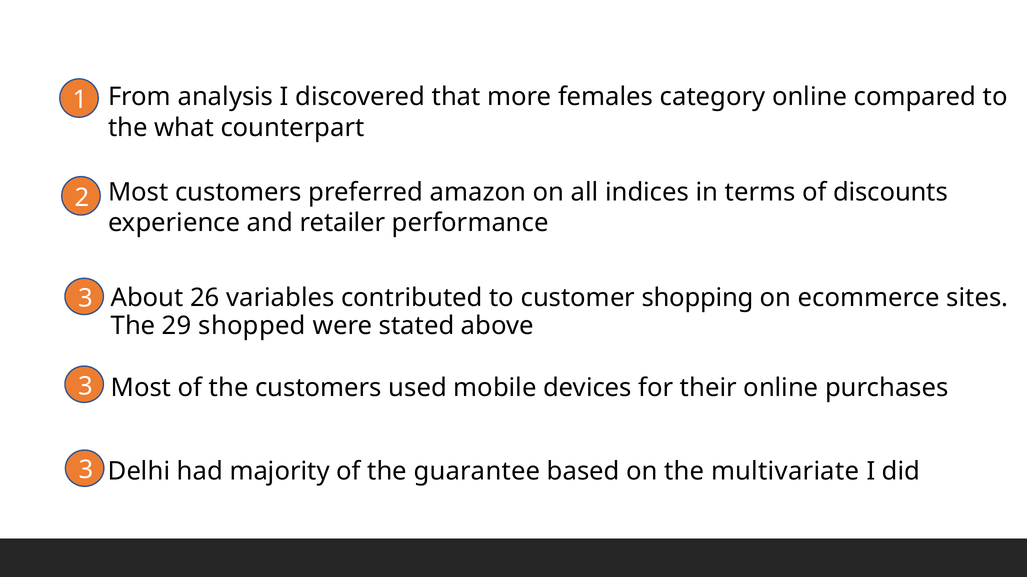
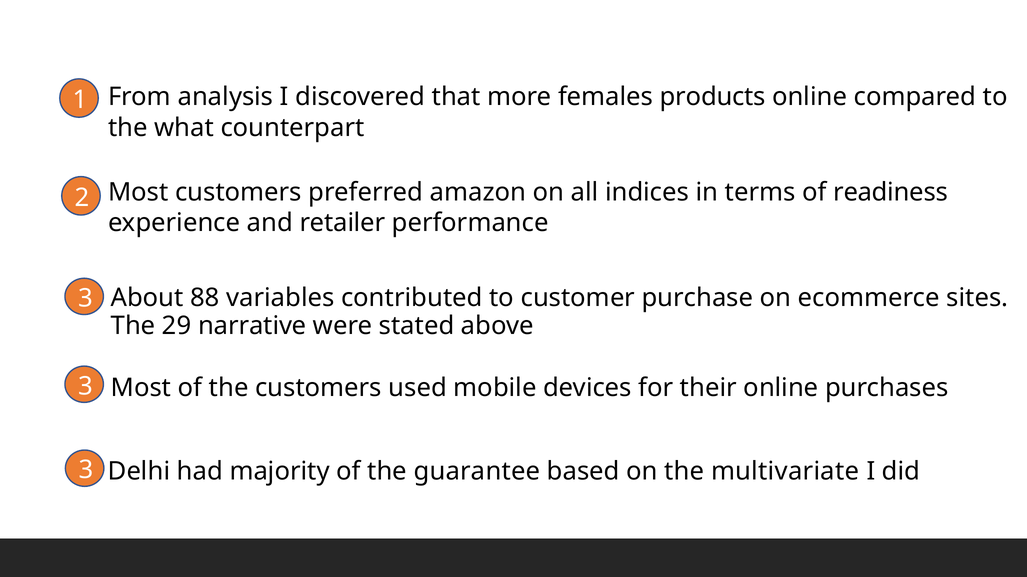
category: category -> products (713, 97)
discounts: discounts -> readiness (891, 192)
26: 26 -> 88 (205, 298)
shopping: shopping -> purchase (697, 298)
shopped: shopped -> narrative (252, 326)
